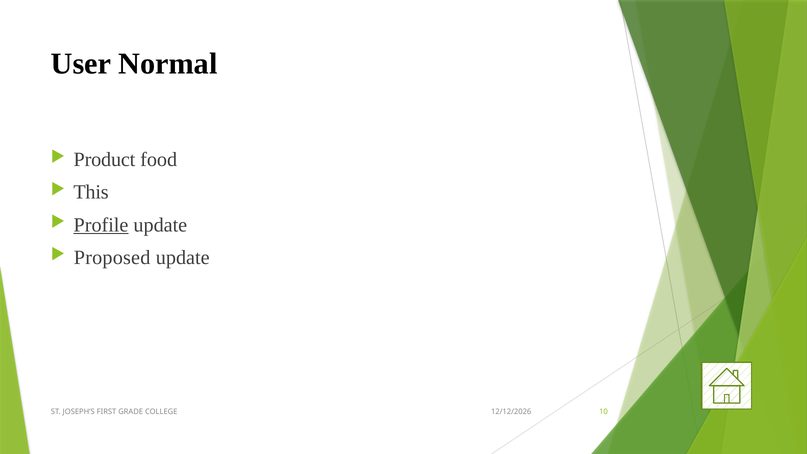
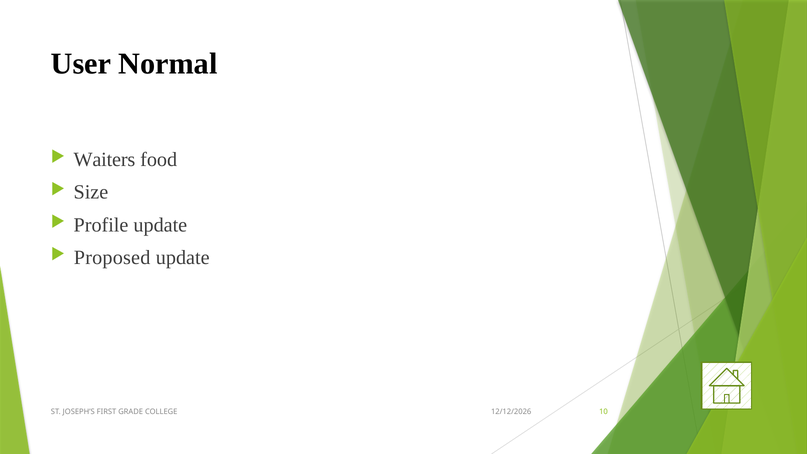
Product: Product -> Waiters (104, 160)
This: This -> Size (91, 192)
Profile underline: present -> none (101, 225)
